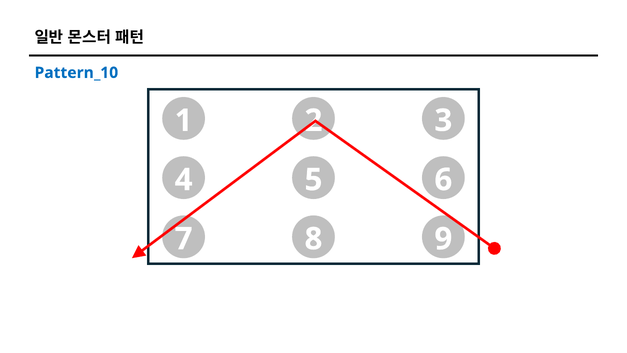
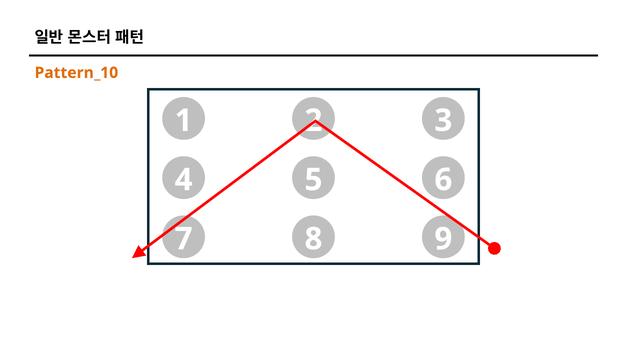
Pattern_10 colour: blue -> orange (76, 73)
